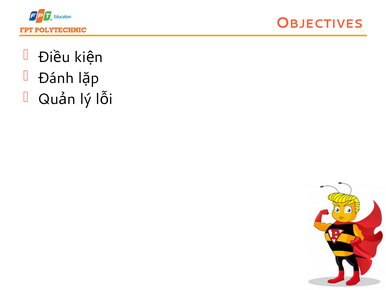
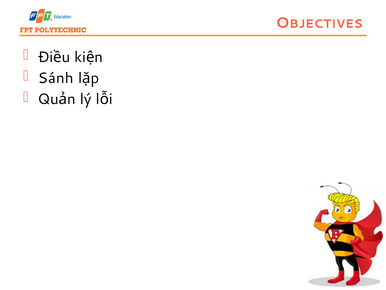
Đánh: Đánh -> Sánh (56, 78)
